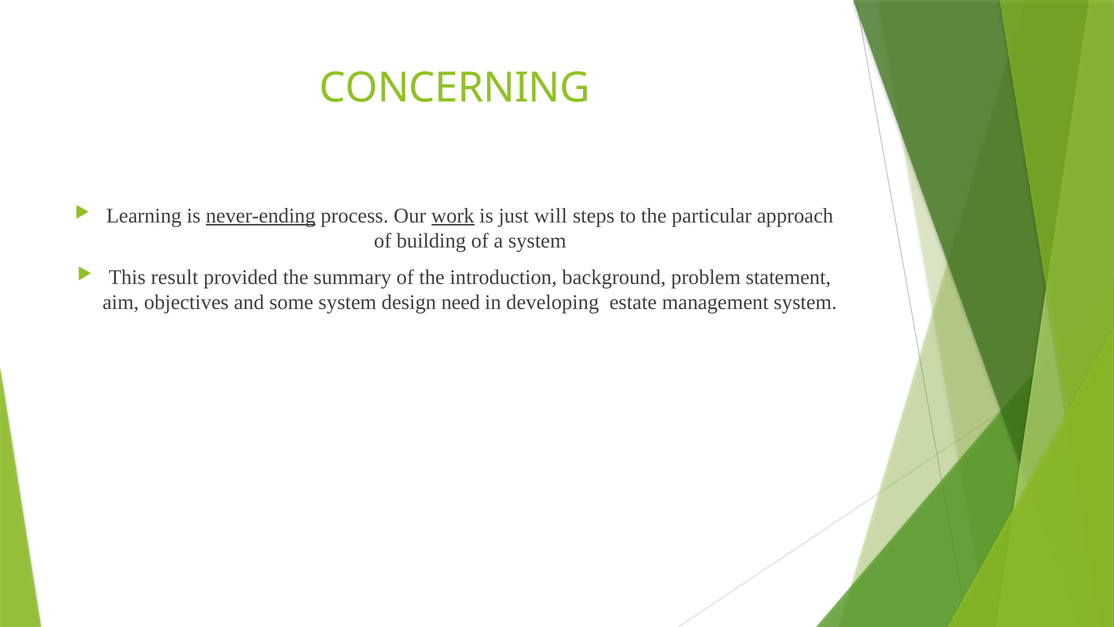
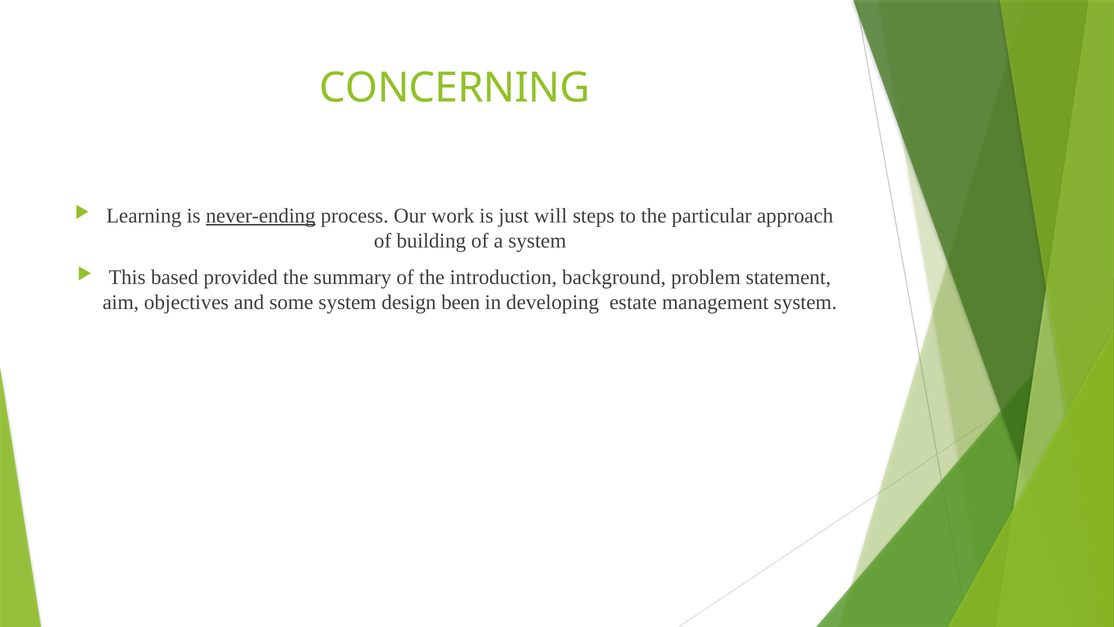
work underline: present -> none (453, 216)
result: result -> based (175, 277)
need: need -> been (461, 302)
